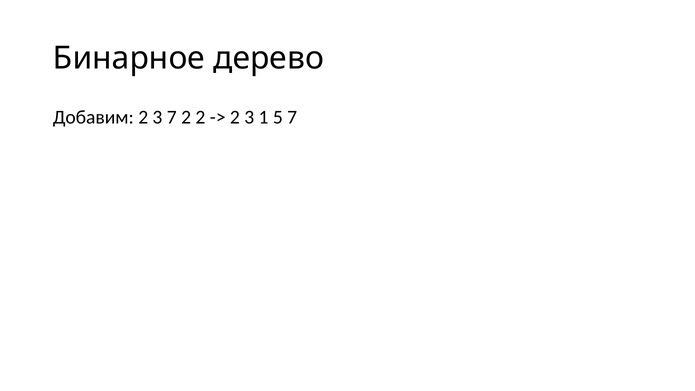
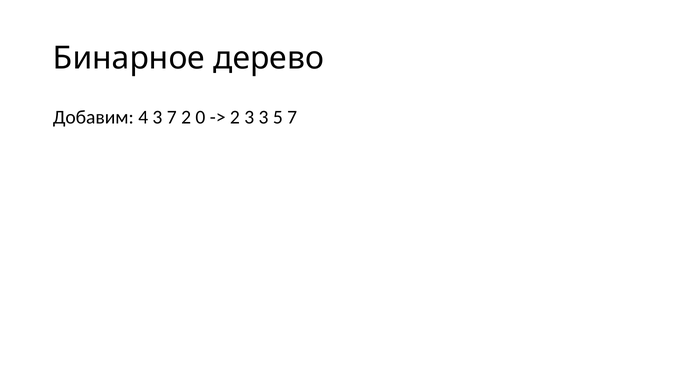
Добавим 2: 2 -> 4 (143, 117)
2 2: 2 -> 0 (200, 117)
3 1: 1 -> 3 (264, 117)
